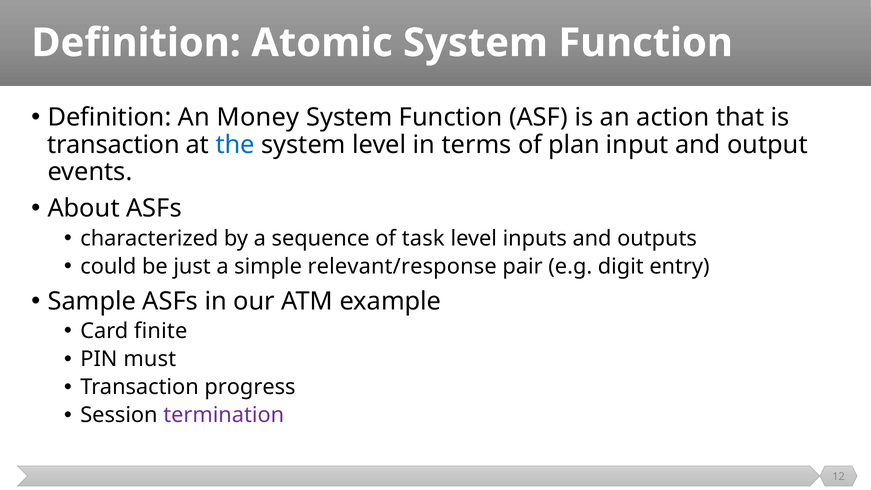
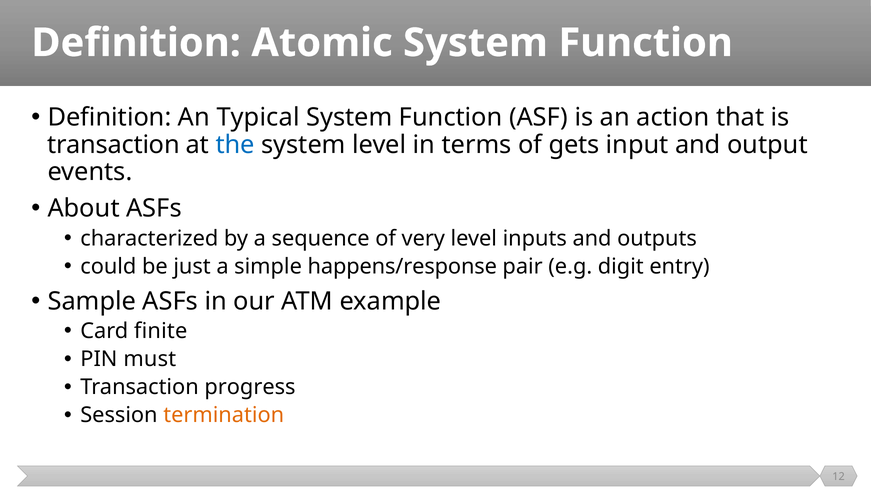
Money: Money -> Typical (258, 117)
plan: plan -> gets (574, 145)
task: task -> very (423, 239)
relevant/response: relevant/response -> happens/response (402, 267)
termination colour: purple -> orange (224, 415)
